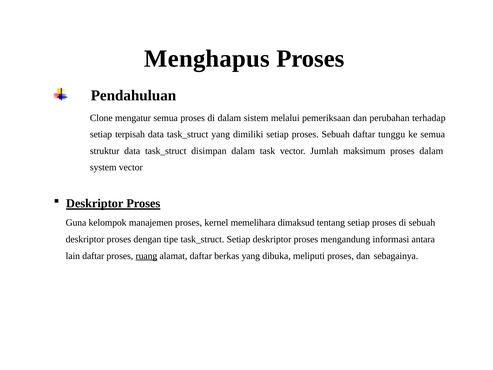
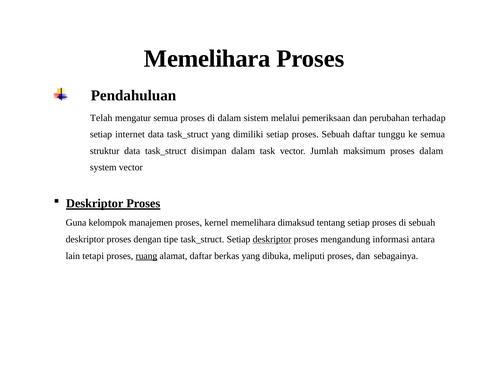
Menghapus: Menghapus -> Memelihara (207, 59)
Clone: Clone -> Telah (101, 118)
terpisah: terpisah -> internet (130, 134)
deskriptor underline: none -> present (272, 239)
lain daftar: daftar -> tetapi (93, 256)
